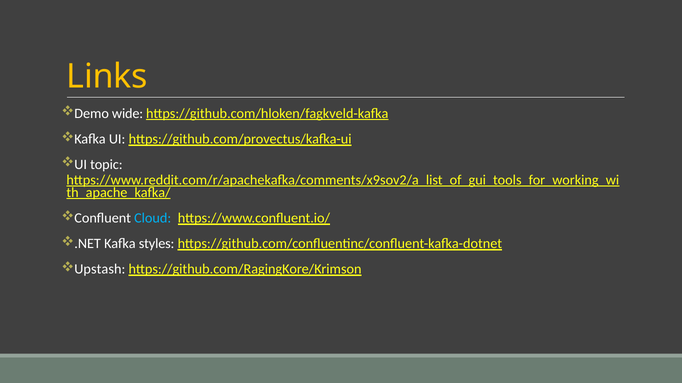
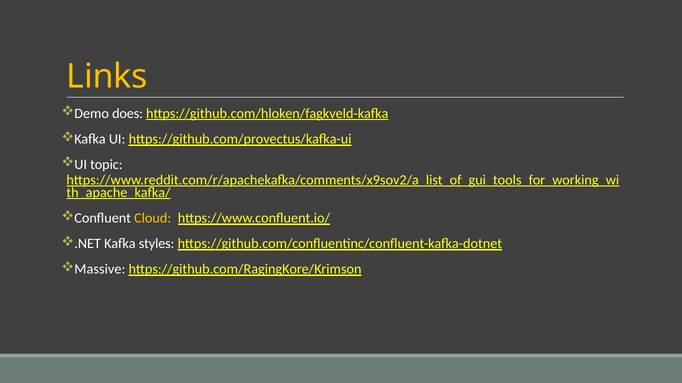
wide: wide -> does (128, 114)
Cloud colour: light blue -> yellow (153, 218)
Upstash: Upstash -> Massive (100, 270)
